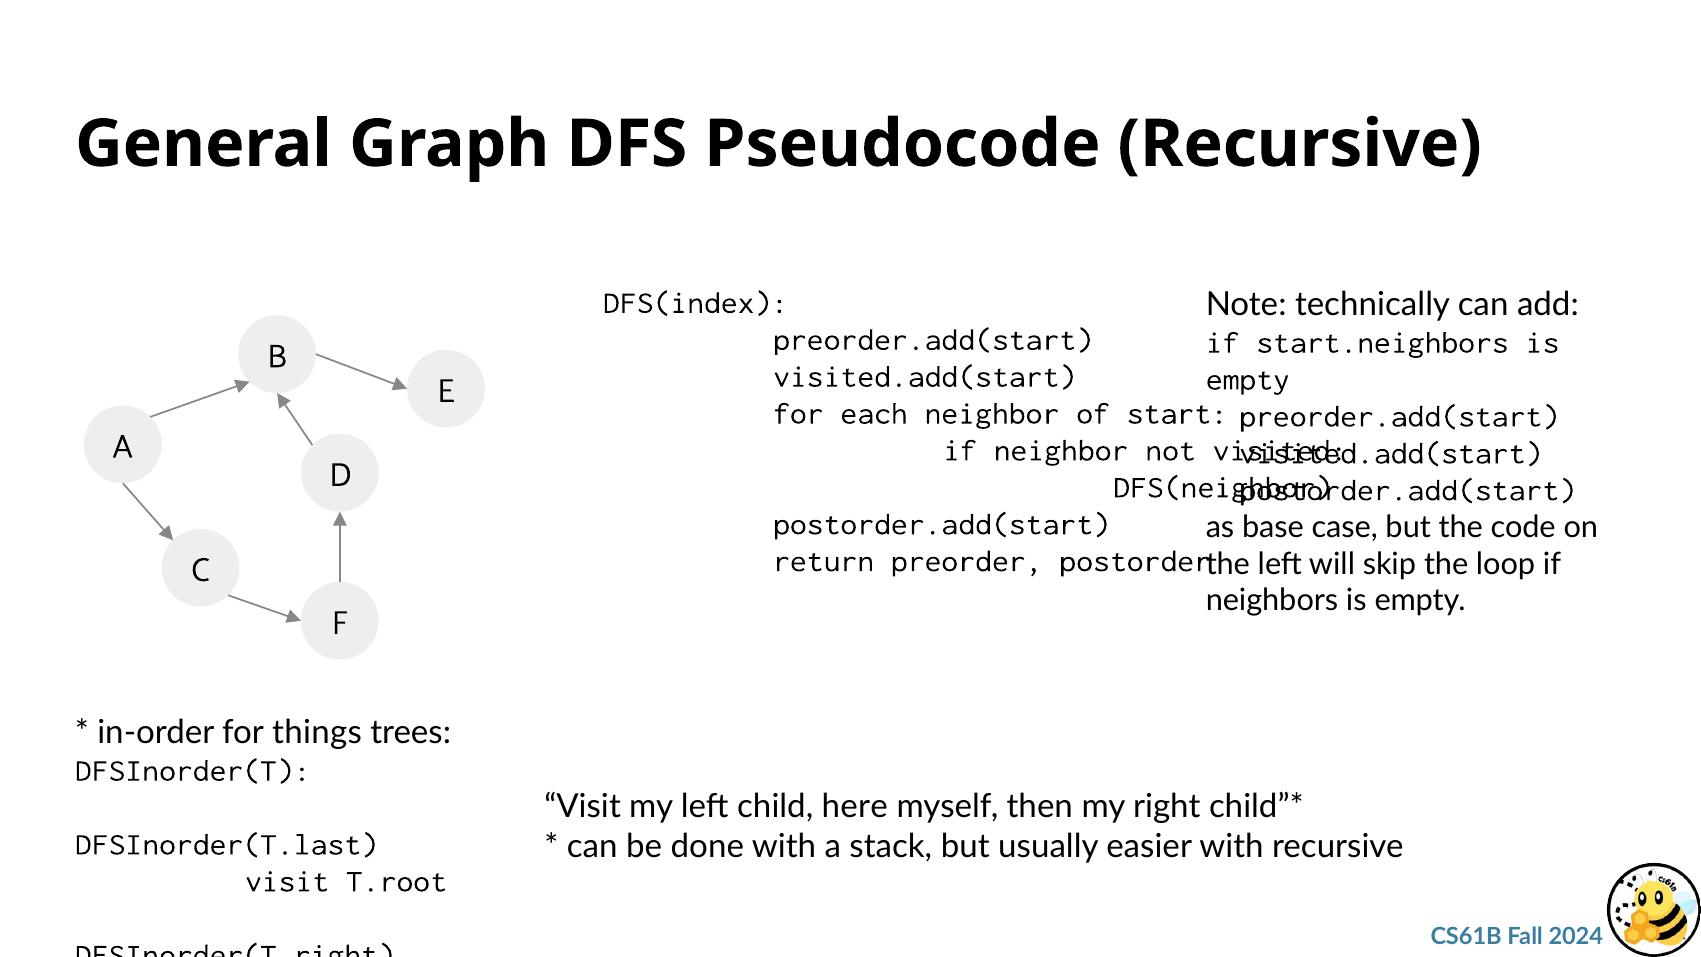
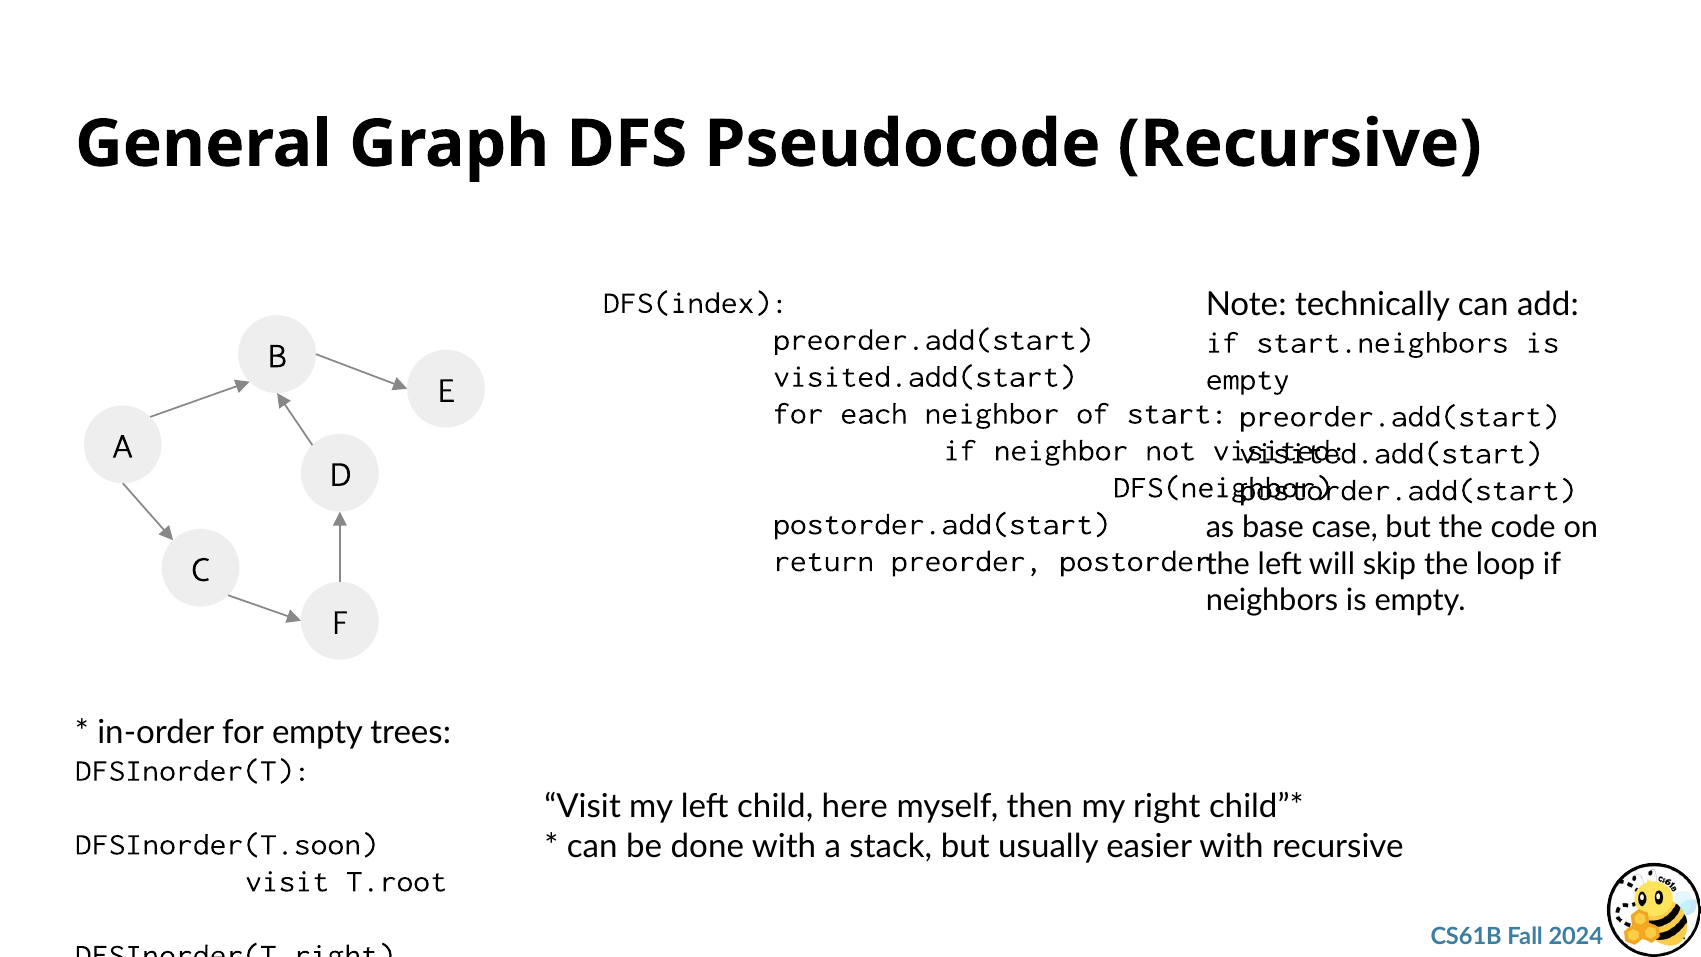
for things: things -> empty (317, 732)
DFSInorder(T.last: DFSInorder(T.last -> DFSInorder(T.soon (226, 844)
